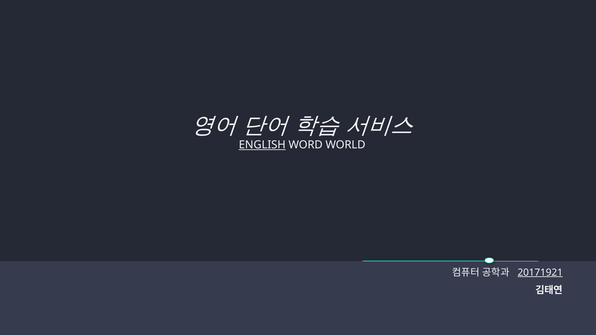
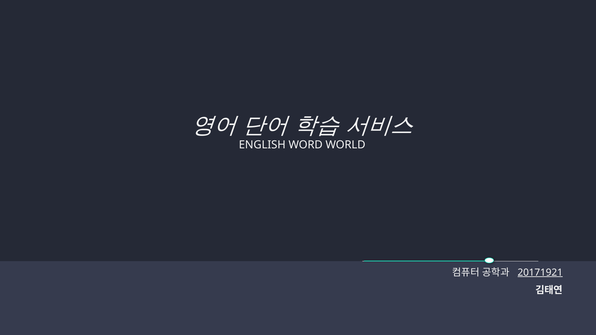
ENGLISH underline: present -> none (262, 145)
